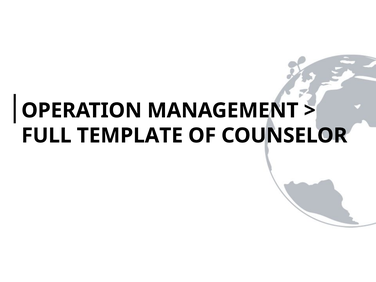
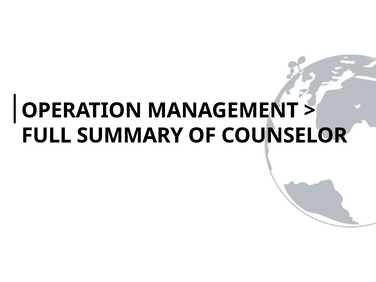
TEMPLATE: TEMPLATE -> SUMMARY (130, 136)
